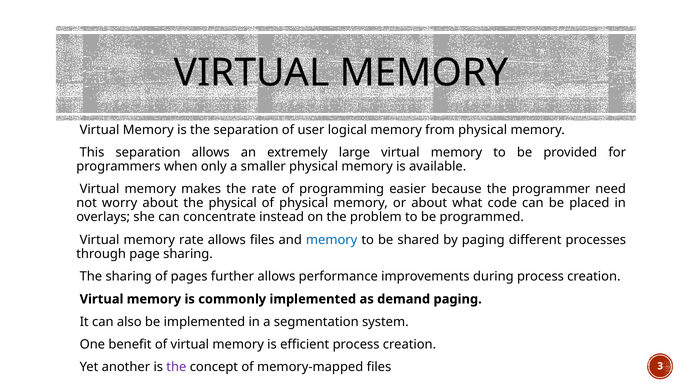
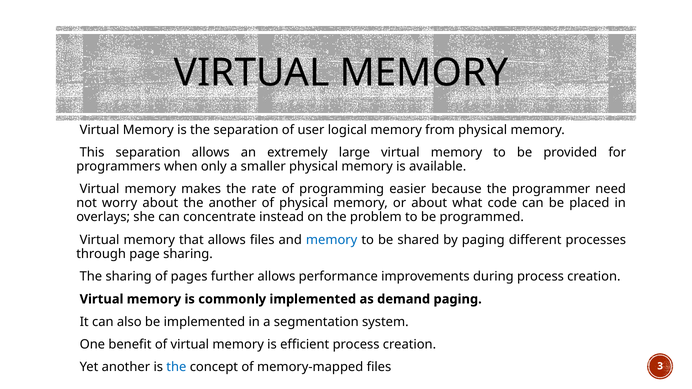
the physical: physical -> another (233, 203)
memory rate: rate -> that (191, 240)
the colour: purple -> blue (176, 367)
